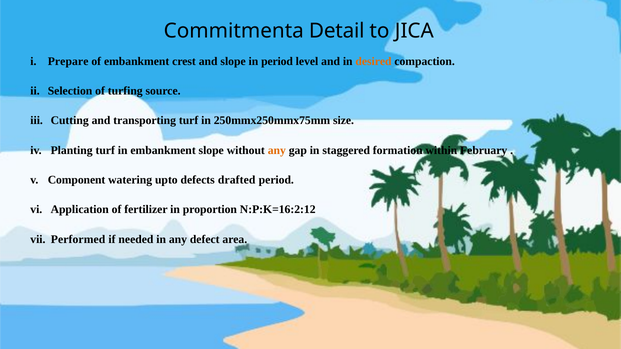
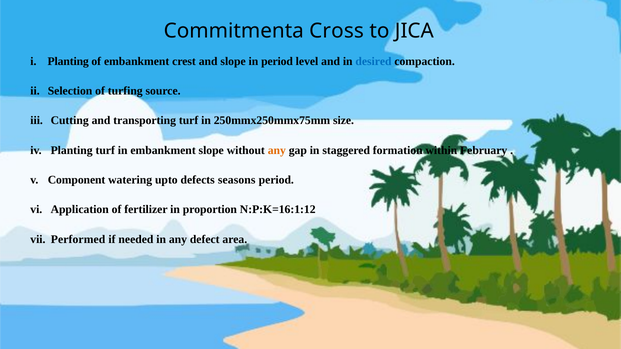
Detail: Detail -> Cross (337, 31)
Prepare: Prepare -> Planting (68, 61)
desired colour: orange -> blue (373, 61)
drafted: drafted -> seasons (237, 180)
N:P:K=16:2:12: N:P:K=16:2:12 -> N:P:K=16:1:12 (278, 210)
